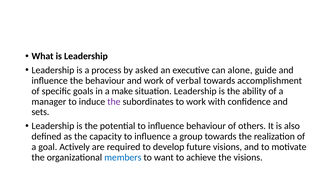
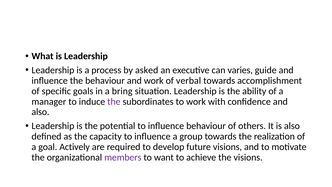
alone: alone -> varies (240, 70)
make: make -> bring (122, 91)
sets: sets -> also (40, 112)
members colour: blue -> purple (123, 157)
